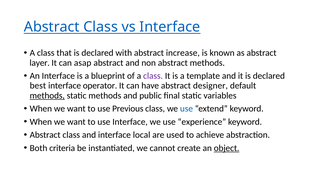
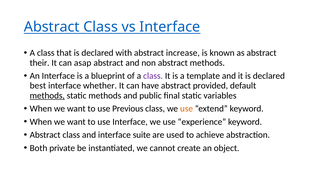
layer: layer -> their (40, 63)
operator: operator -> whether (100, 86)
designer: designer -> provided (210, 86)
use colour: blue -> orange (186, 109)
local: local -> suite (142, 135)
criteria: criteria -> private (62, 148)
object underline: present -> none (227, 148)
